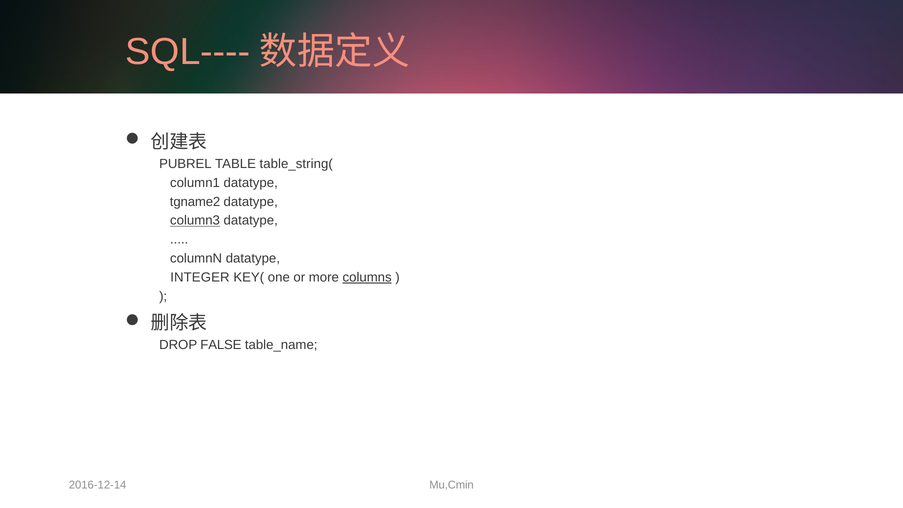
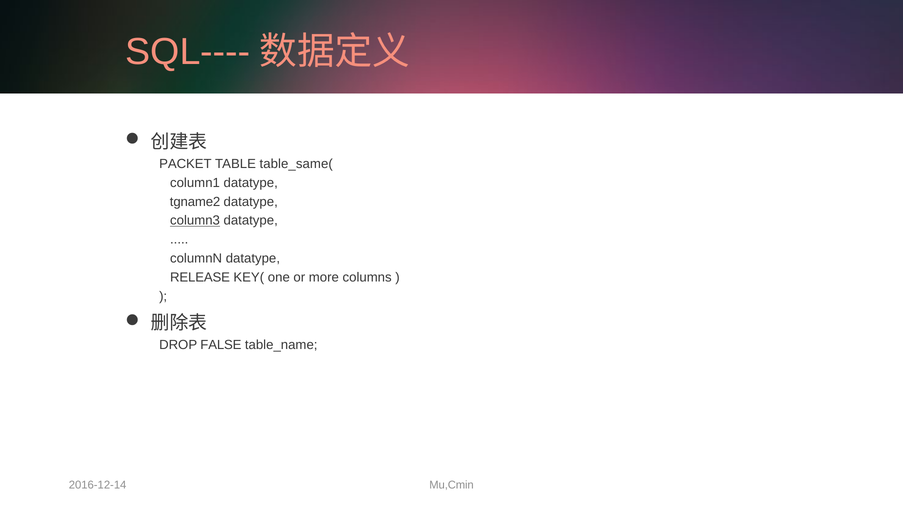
PUBREL: PUBREL -> PACKET (185, 164)
table_string(: table_string( -> table_same( (296, 164)
INTEGER: INTEGER -> RELEASE (200, 277)
columns underline: present -> none (367, 277)
